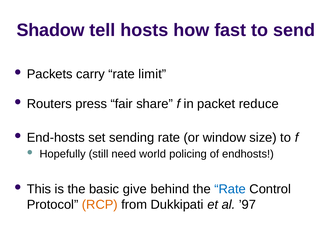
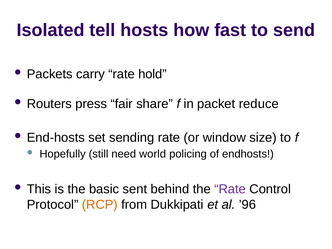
Shadow: Shadow -> Isolated (51, 30)
limit: limit -> hold (152, 74)
give: give -> sent (135, 189)
Rate colour: blue -> purple (230, 189)
’97: ’97 -> ’96 (247, 205)
